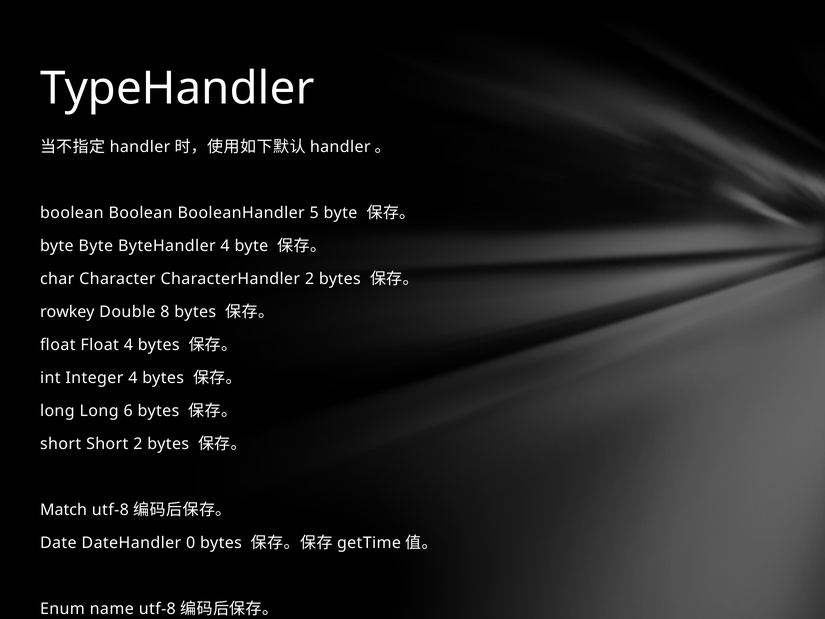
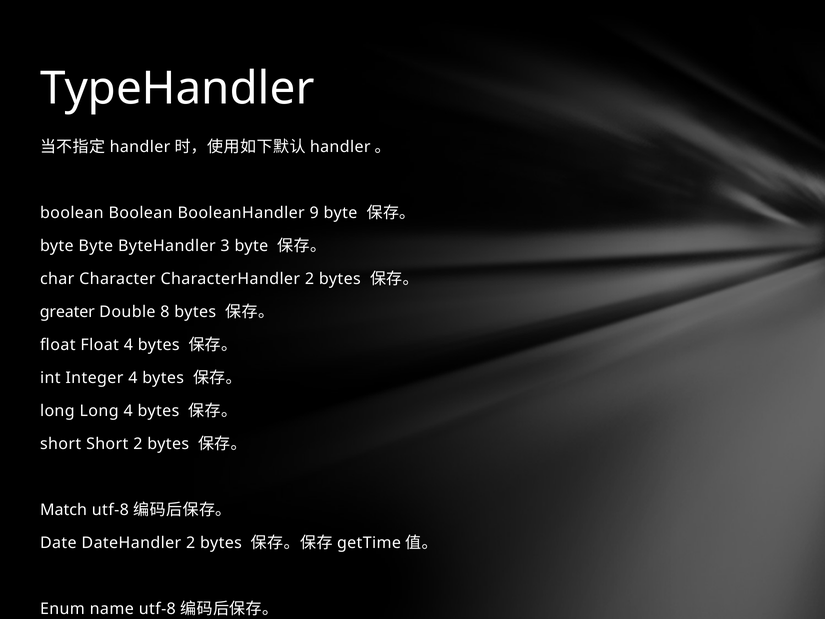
5: 5 -> 9 (314, 213)
ByteHandler 4: 4 -> 3 (225, 246)
rowkey: rowkey -> greater (67, 312)
Long 6: 6 -> 4 (128, 411)
DateHandler 0: 0 -> 2 (191, 543)
